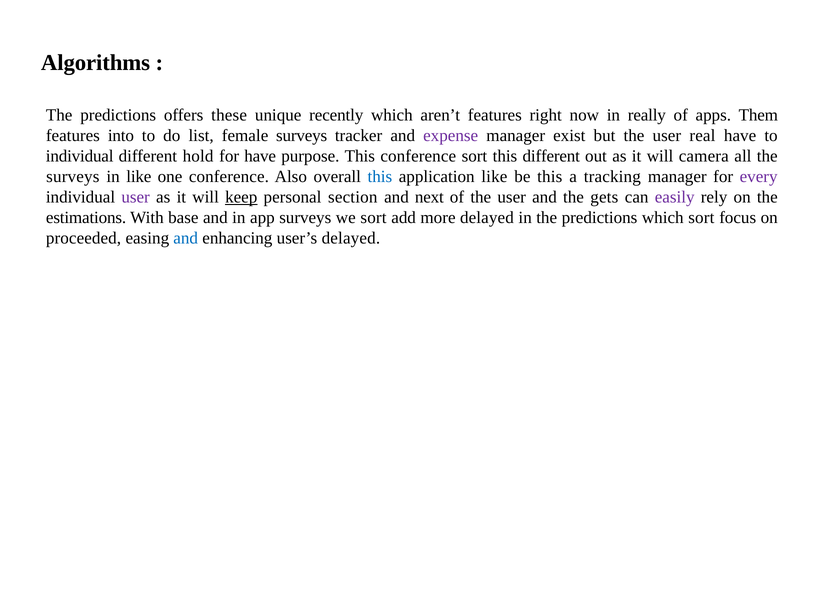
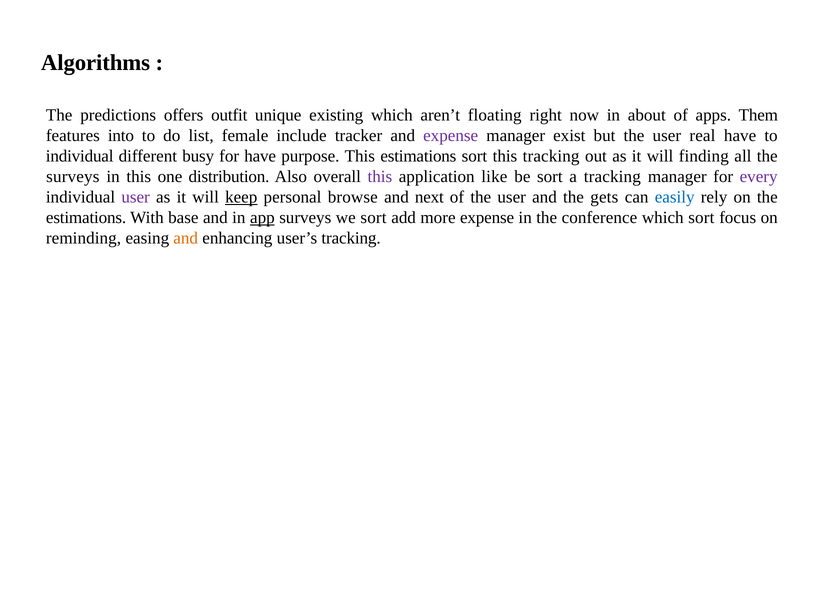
these: these -> outfit (229, 115)
recently: recently -> existing (336, 115)
aren’t features: features -> floating (495, 115)
really: really -> about (647, 115)
female surveys: surveys -> include (302, 135)
hold: hold -> busy (198, 156)
This conference: conference -> estimations (418, 156)
this different: different -> tracking (551, 156)
camera: camera -> finding (704, 156)
in like: like -> this (139, 176)
one conference: conference -> distribution (229, 176)
this colour: blue -> purple (380, 176)
be this: this -> sort (550, 176)
section: section -> browse (353, 197)
easily colour: purple -> blue (675, 197)
app underline: none -> present (262, 217)
more delayed: delayed -> expense (487, 217)
in the predictions: predictions -> conference (599, 217)
proceeded: proceeded -> reminding (84, 238)
and colour: blue -> orange (186, 238)
user’s delayed: delayed -> tracking (351, 238)
